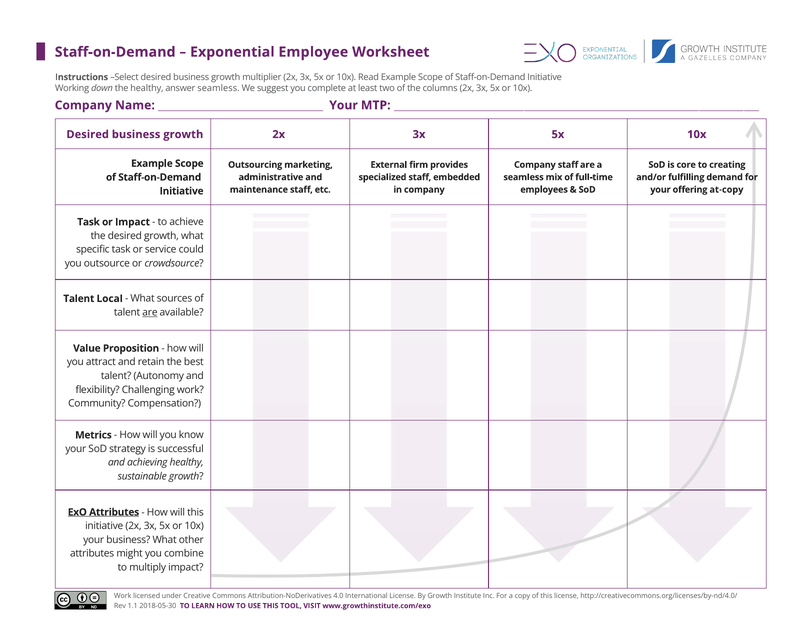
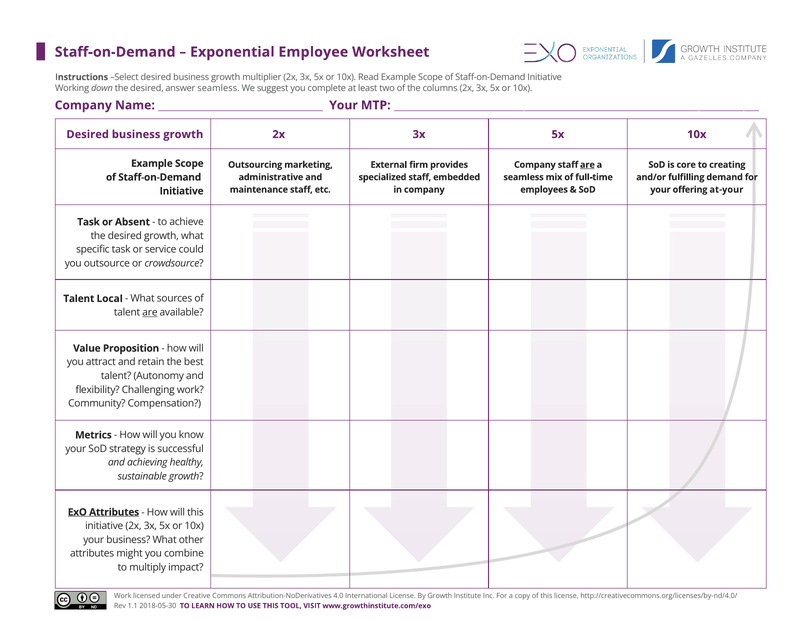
down the healthy: healthy -> desired (147, 88)
are underline: none -> present (587, 165)
at-copy: at-copy -> at-your (726, 189)
or Impact: Impact -> Absent (132, 222)
